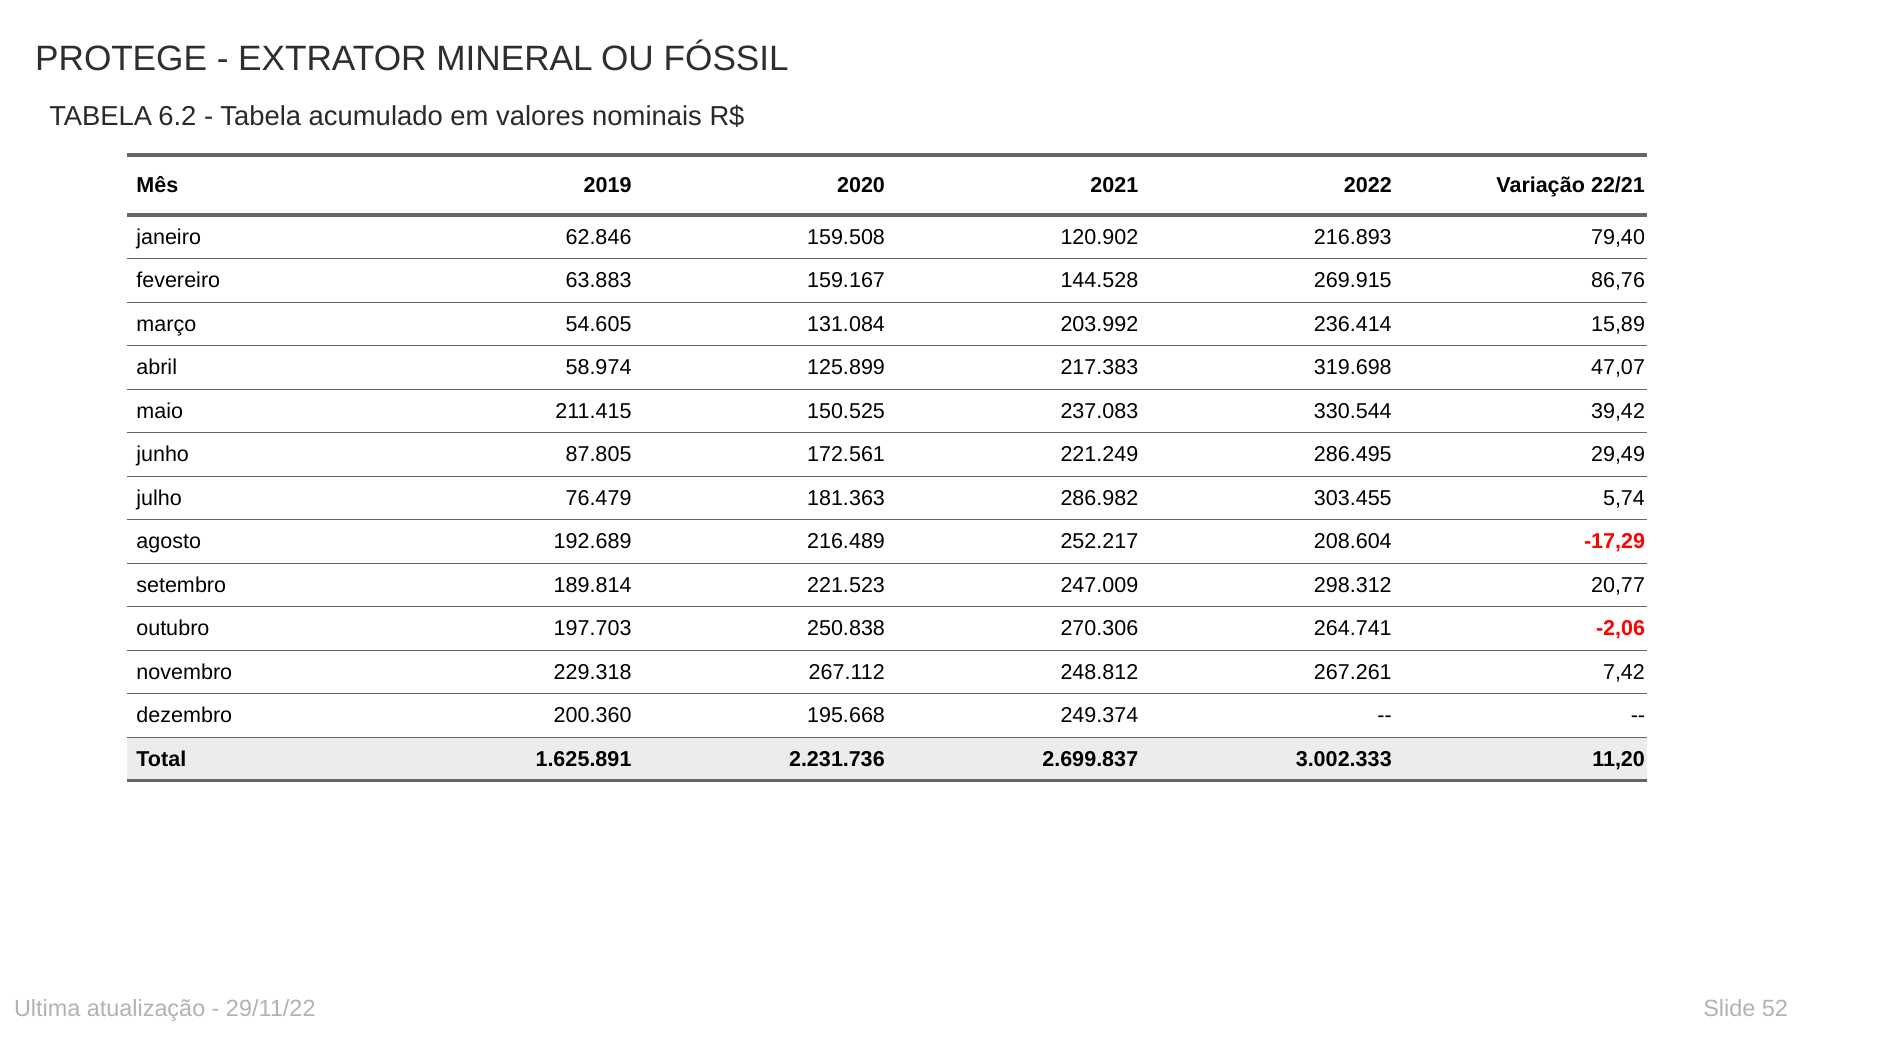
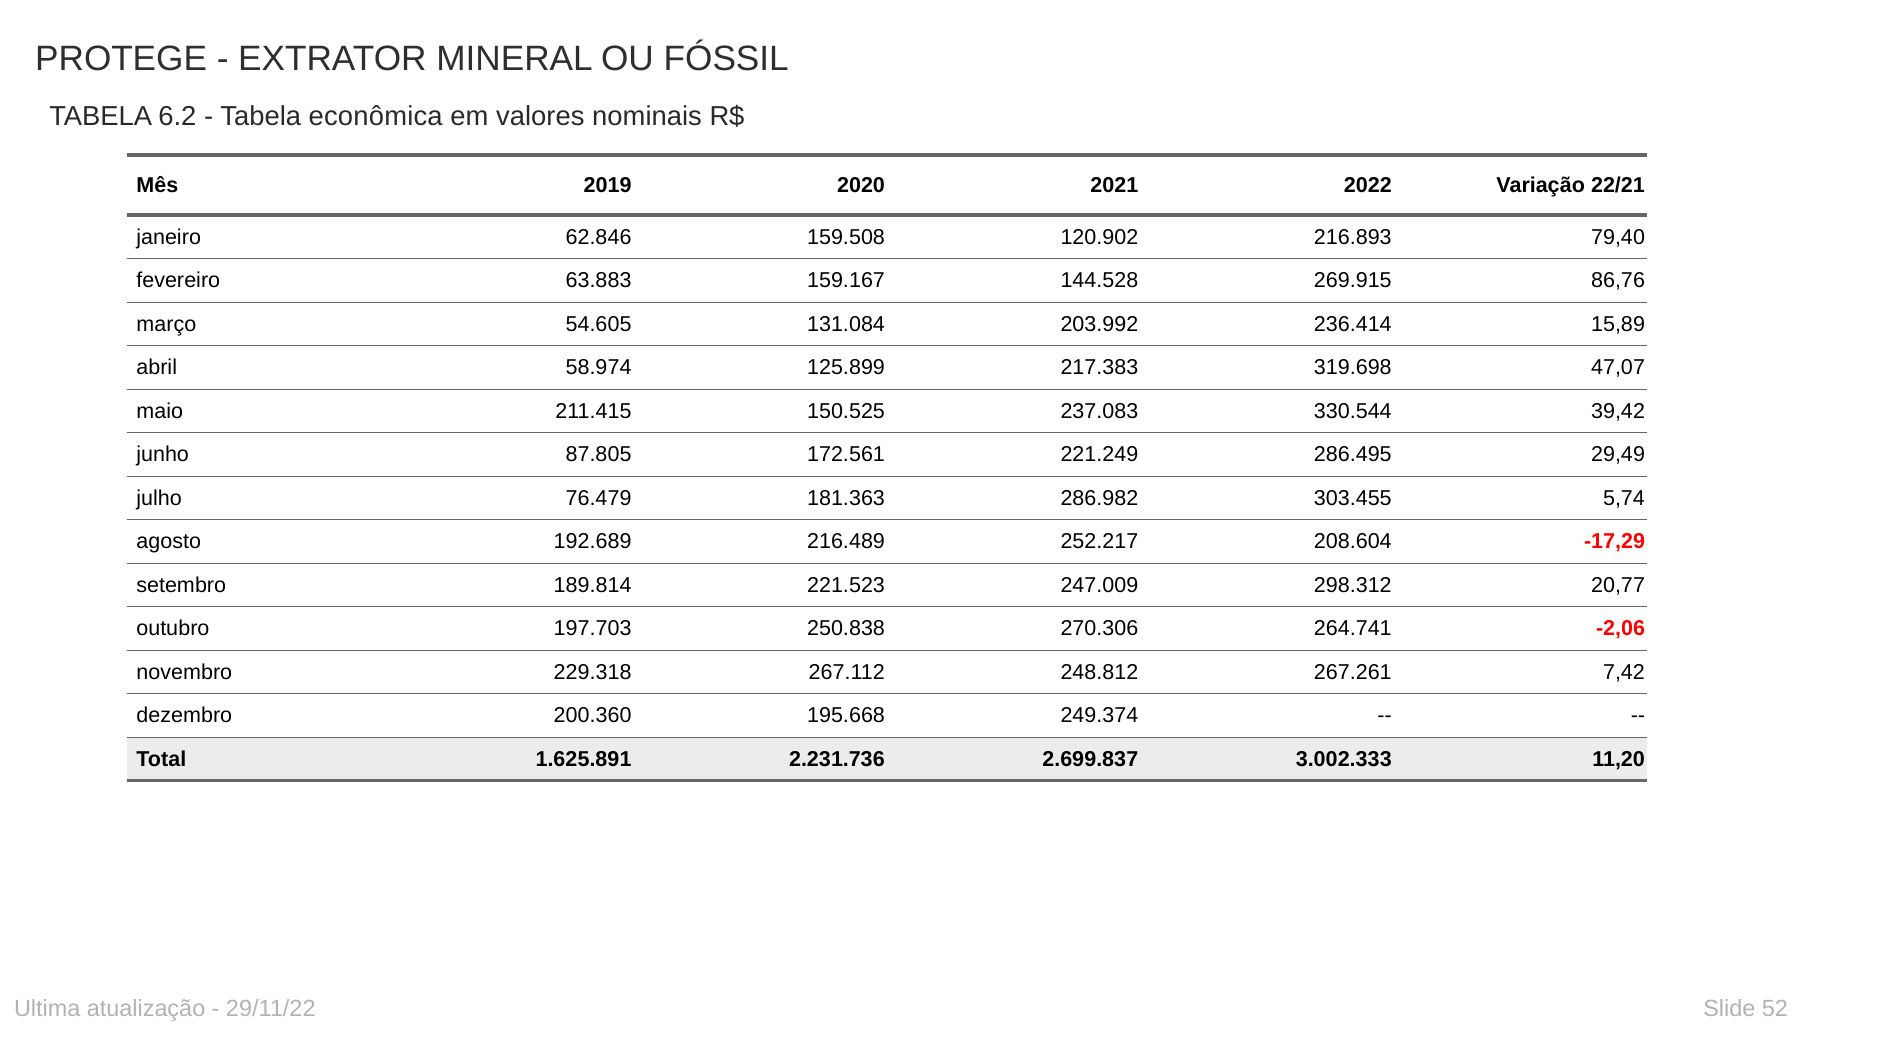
acumulado: acumulado -> econômica (376, 117)
